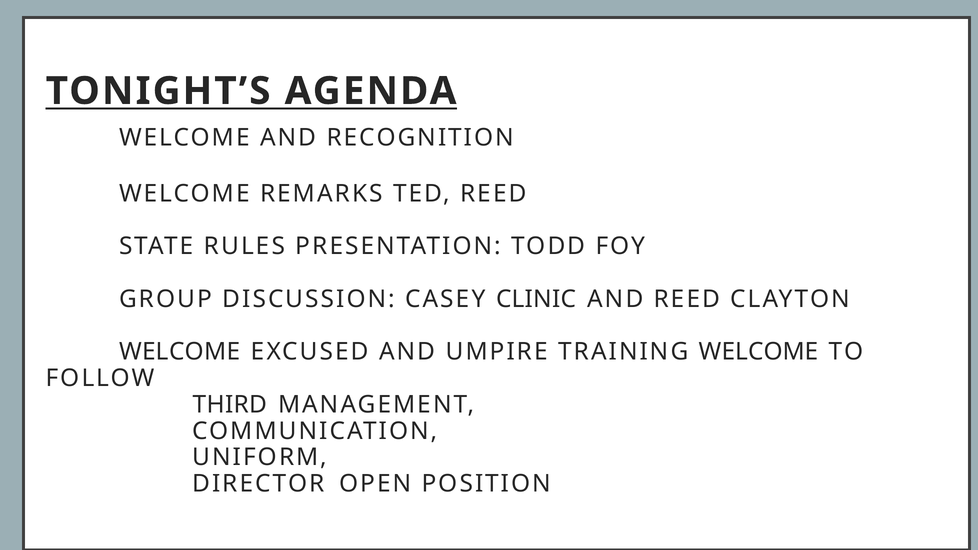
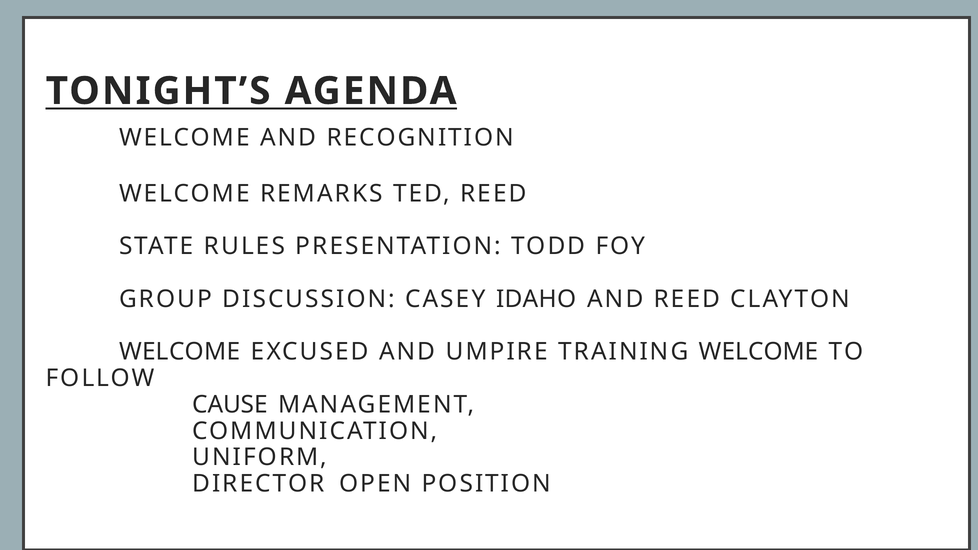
CLINIC: CLINIC -> IDAHO (536, 299)
THIRD: THIRD -> CAUSE (230, 405)
